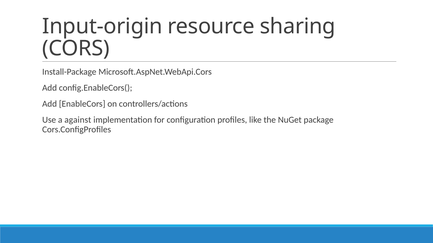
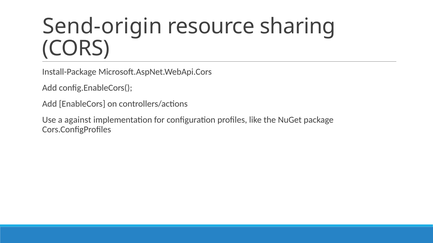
Input-origin: Input-origin -> Send-origin (102, 26)
